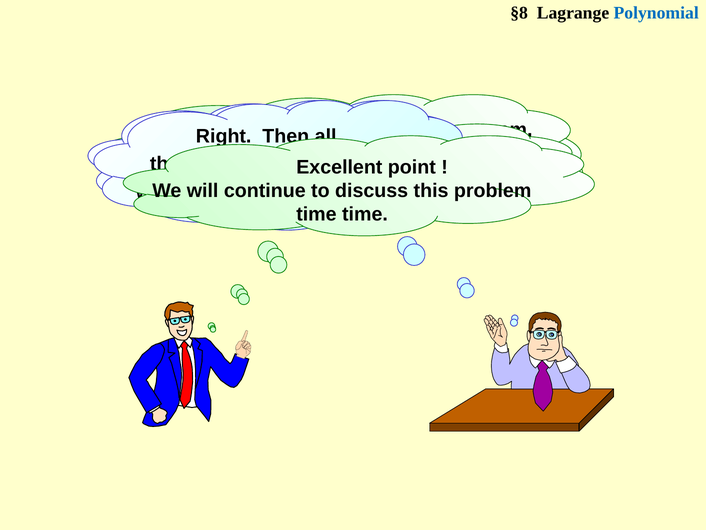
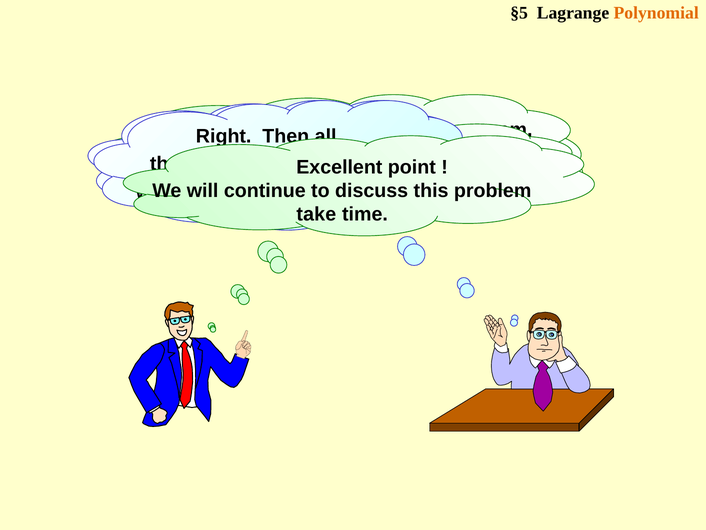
§8: §8 -> §5 (519, 13)
Polynomial colour: blue -> orange (656, 13)
time: time -> take (316, 214)
